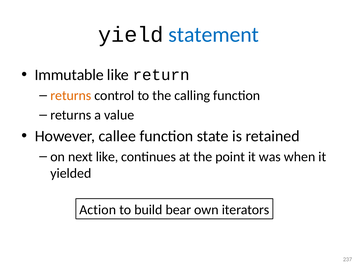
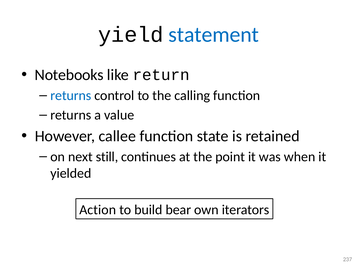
Immutable: Immutable -> Notebooks (69, 75)
returns colour: orange -> blue (71, 95)
next like: like -> still (107, 157)
